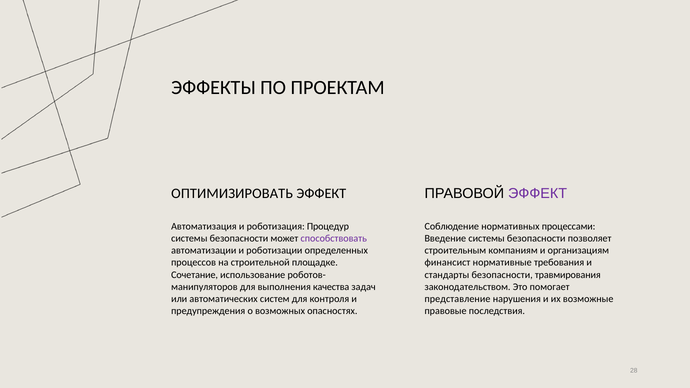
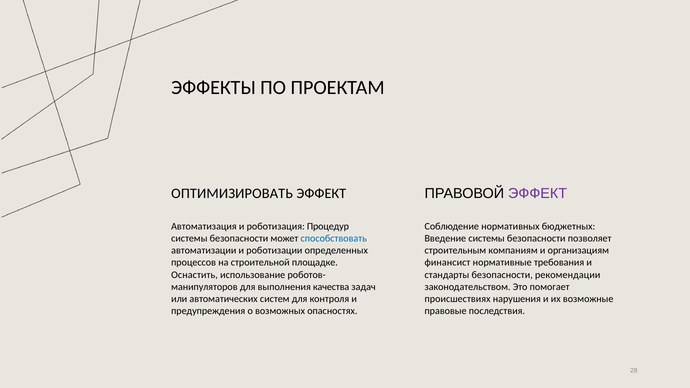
процессами: процессами -> бюджетных (569, 226)
способствовать colour: purple -> blue (334, 238)
Сочетание: Сочетание -> Оснастить (195, 275)
травмирования: травмирования -> рекомендации (568, 275)
представление: представление -> происшествиях (458, 299)
